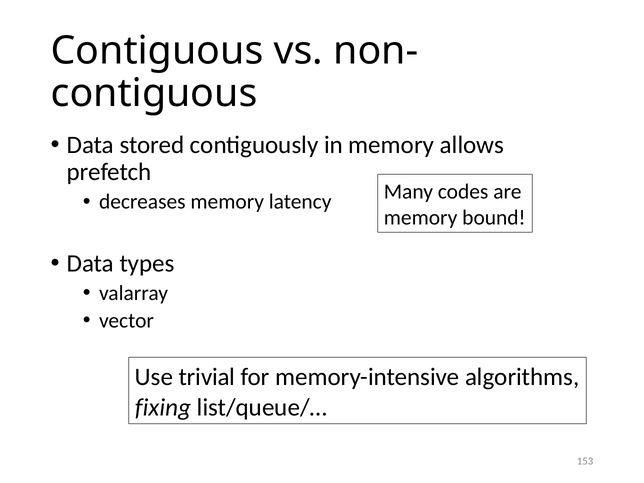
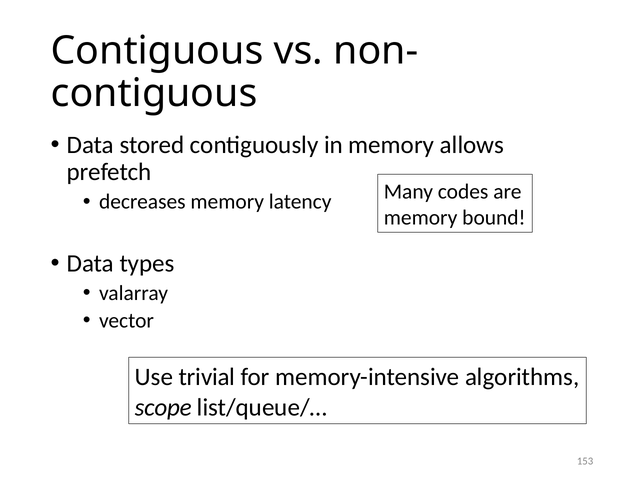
fixing: fixing -> scope (163, 407)
